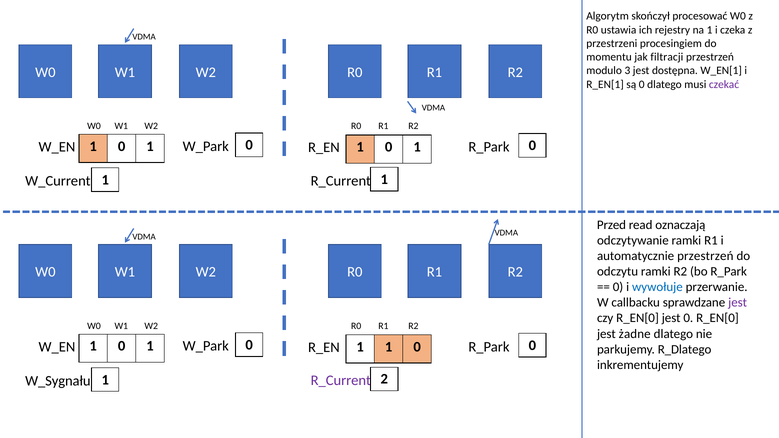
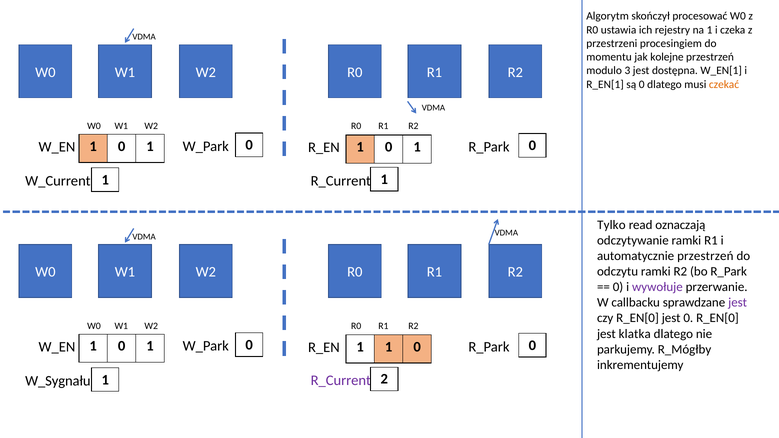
filtracji: filtracji -> kolejne (667, 57)
czekać colour: purple -> orange (724, 84)
Przed: Przed -> Tylko (611, 225)
wywołuje colour: blue -> purple (657, 287)
żadne: żadne -> klatka (635, 334)
R_Dlatego: R_Dlatego -> R_Mógłby (685, 349)
